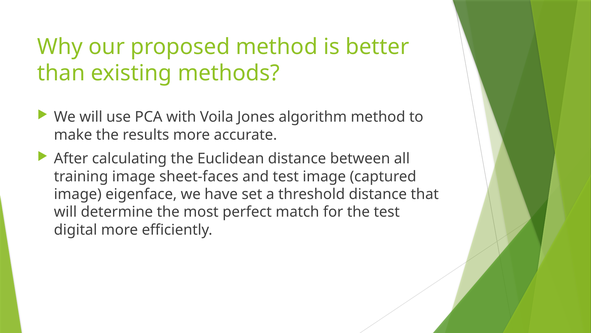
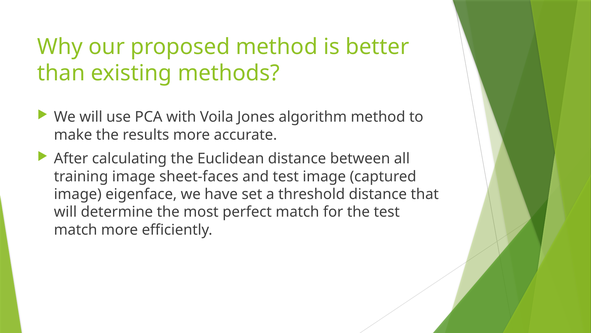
digital: digital -> match (76, 229)
